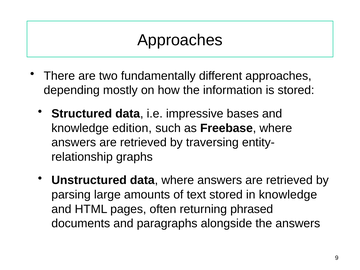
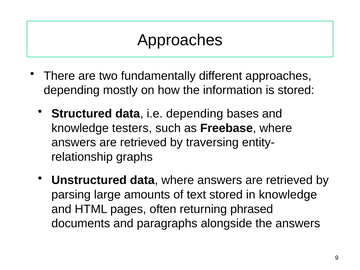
i.e impressive: impressive -> depending (195, 114)
edition: edition -> testers (132, 128)
